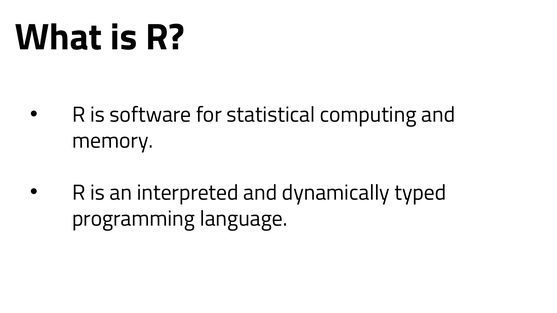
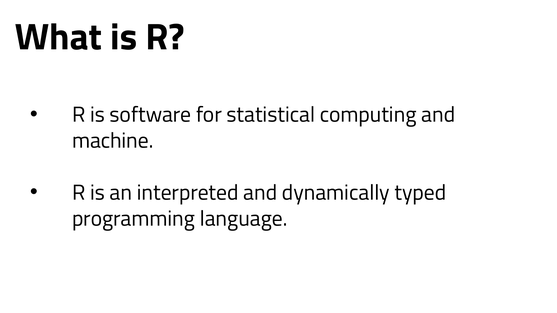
memory: memory -> machine (113, 141)
